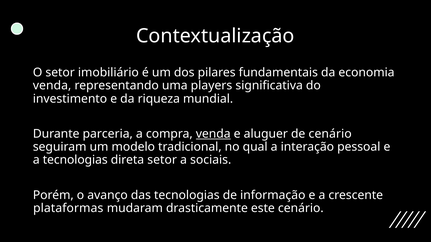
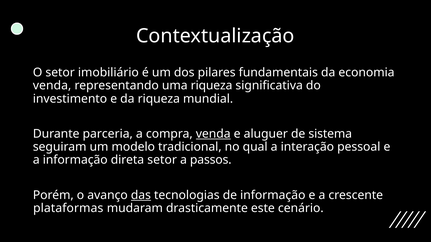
uma players: players -> riqueza (212, 86)
de cenário: cenário -> sistema (330, 134)
a tecnologias: tecnologias -> informação (75, 160)
sociais: sociais -> passos (211, 160)
das underline: none -> present (141, 195)
